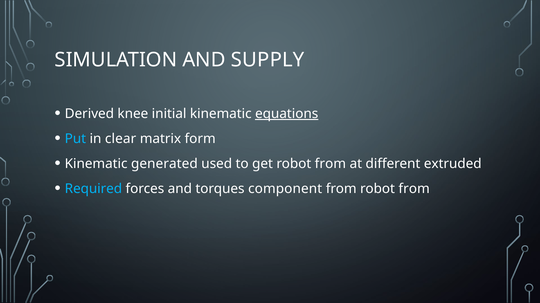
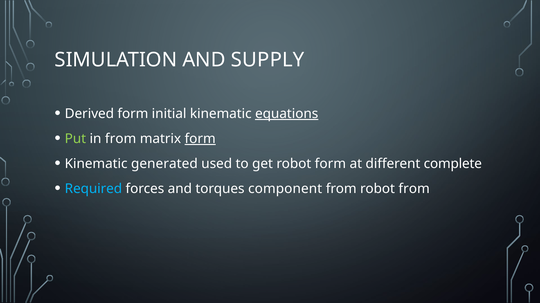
Derived knee: knee -> form (133, 114)
Put colour: light blue -> light green (75, 139)
in clear: clear -> from (121, 139)
form underline: none -> present (200, 139)
get robot from: from -> form (330, 164)
extruded: extruded -> complete (453, 164)
